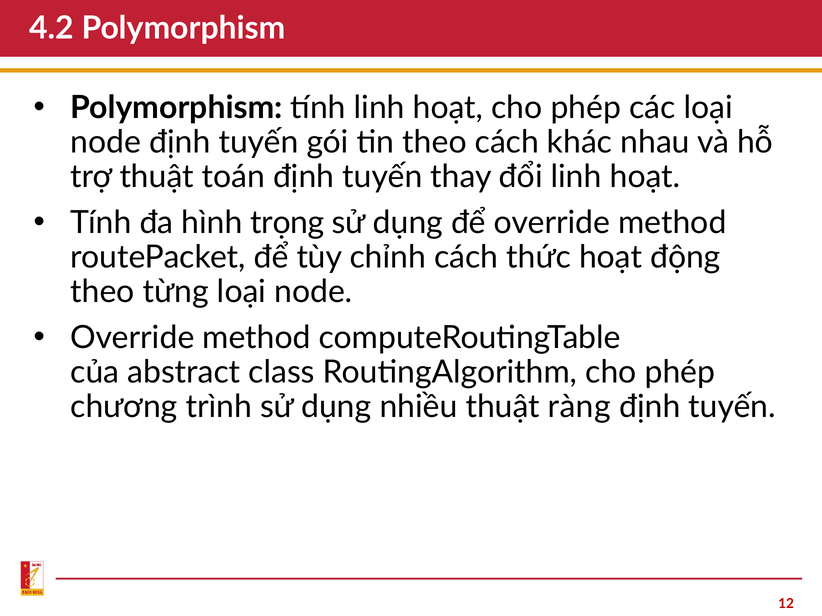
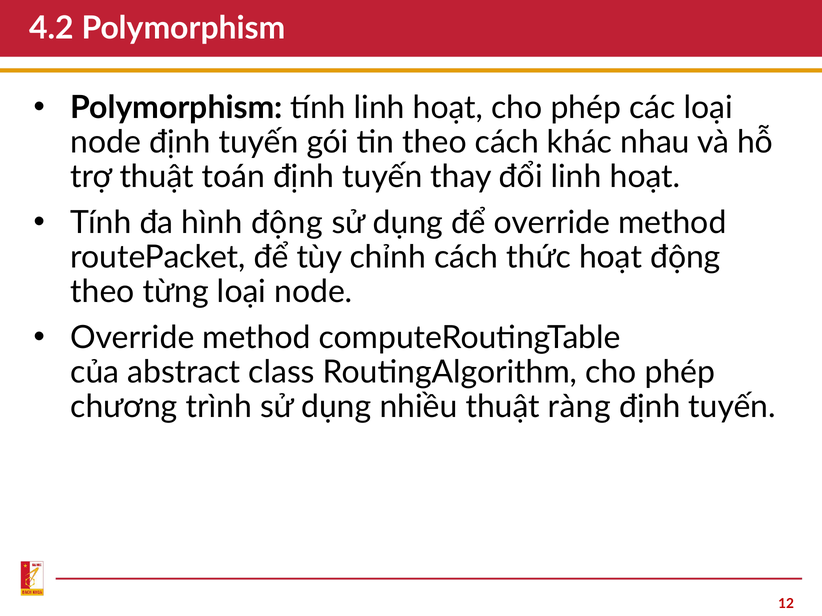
hình trọng: trọng -> động (287, 223)
